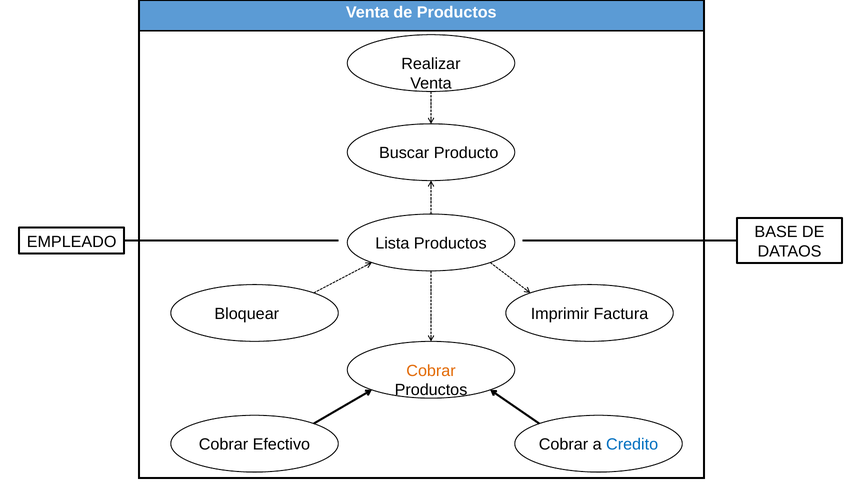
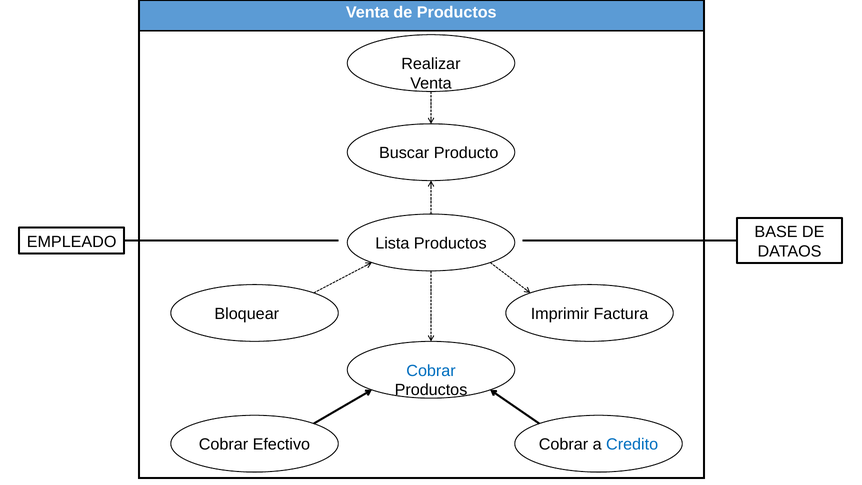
Cobrar colour: orange -> blue (431, 371)
